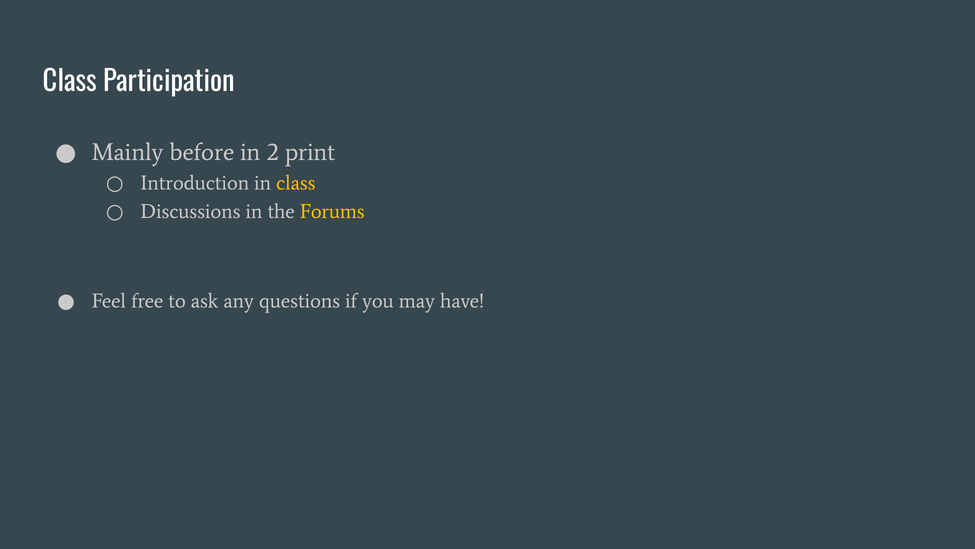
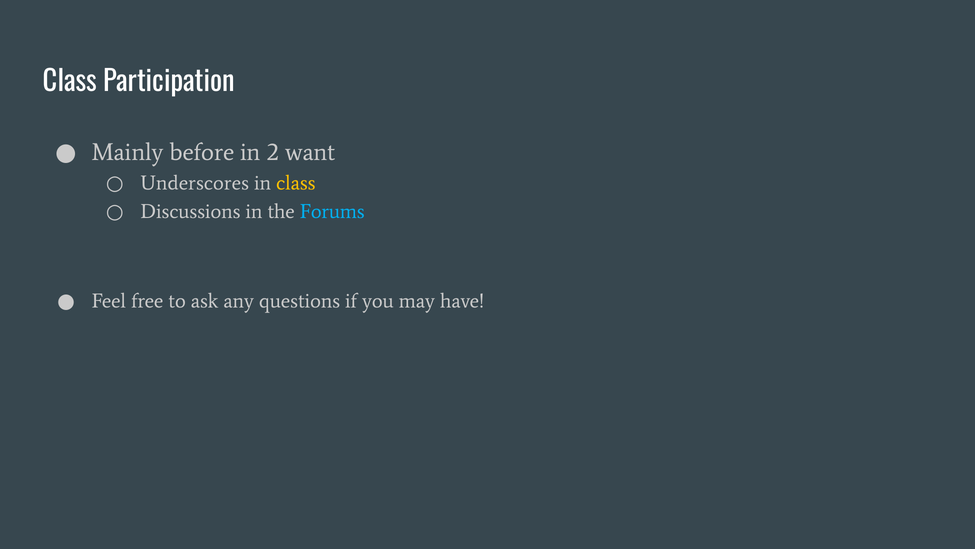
print: print -> want (310, 152)
Introduction: Introduction -> Underscores (195, 183)
Forums colour: yellow -> light blue (332, 211)
